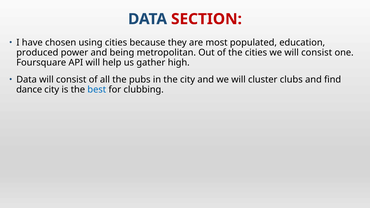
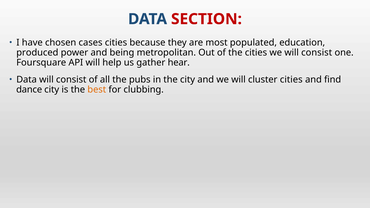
using: using -> cases (91, 43)
high: high -> hear (179, 63)
cluster clubs: clubs -> cities (291, 80)
best colour: blue -> orange (97, 90)
